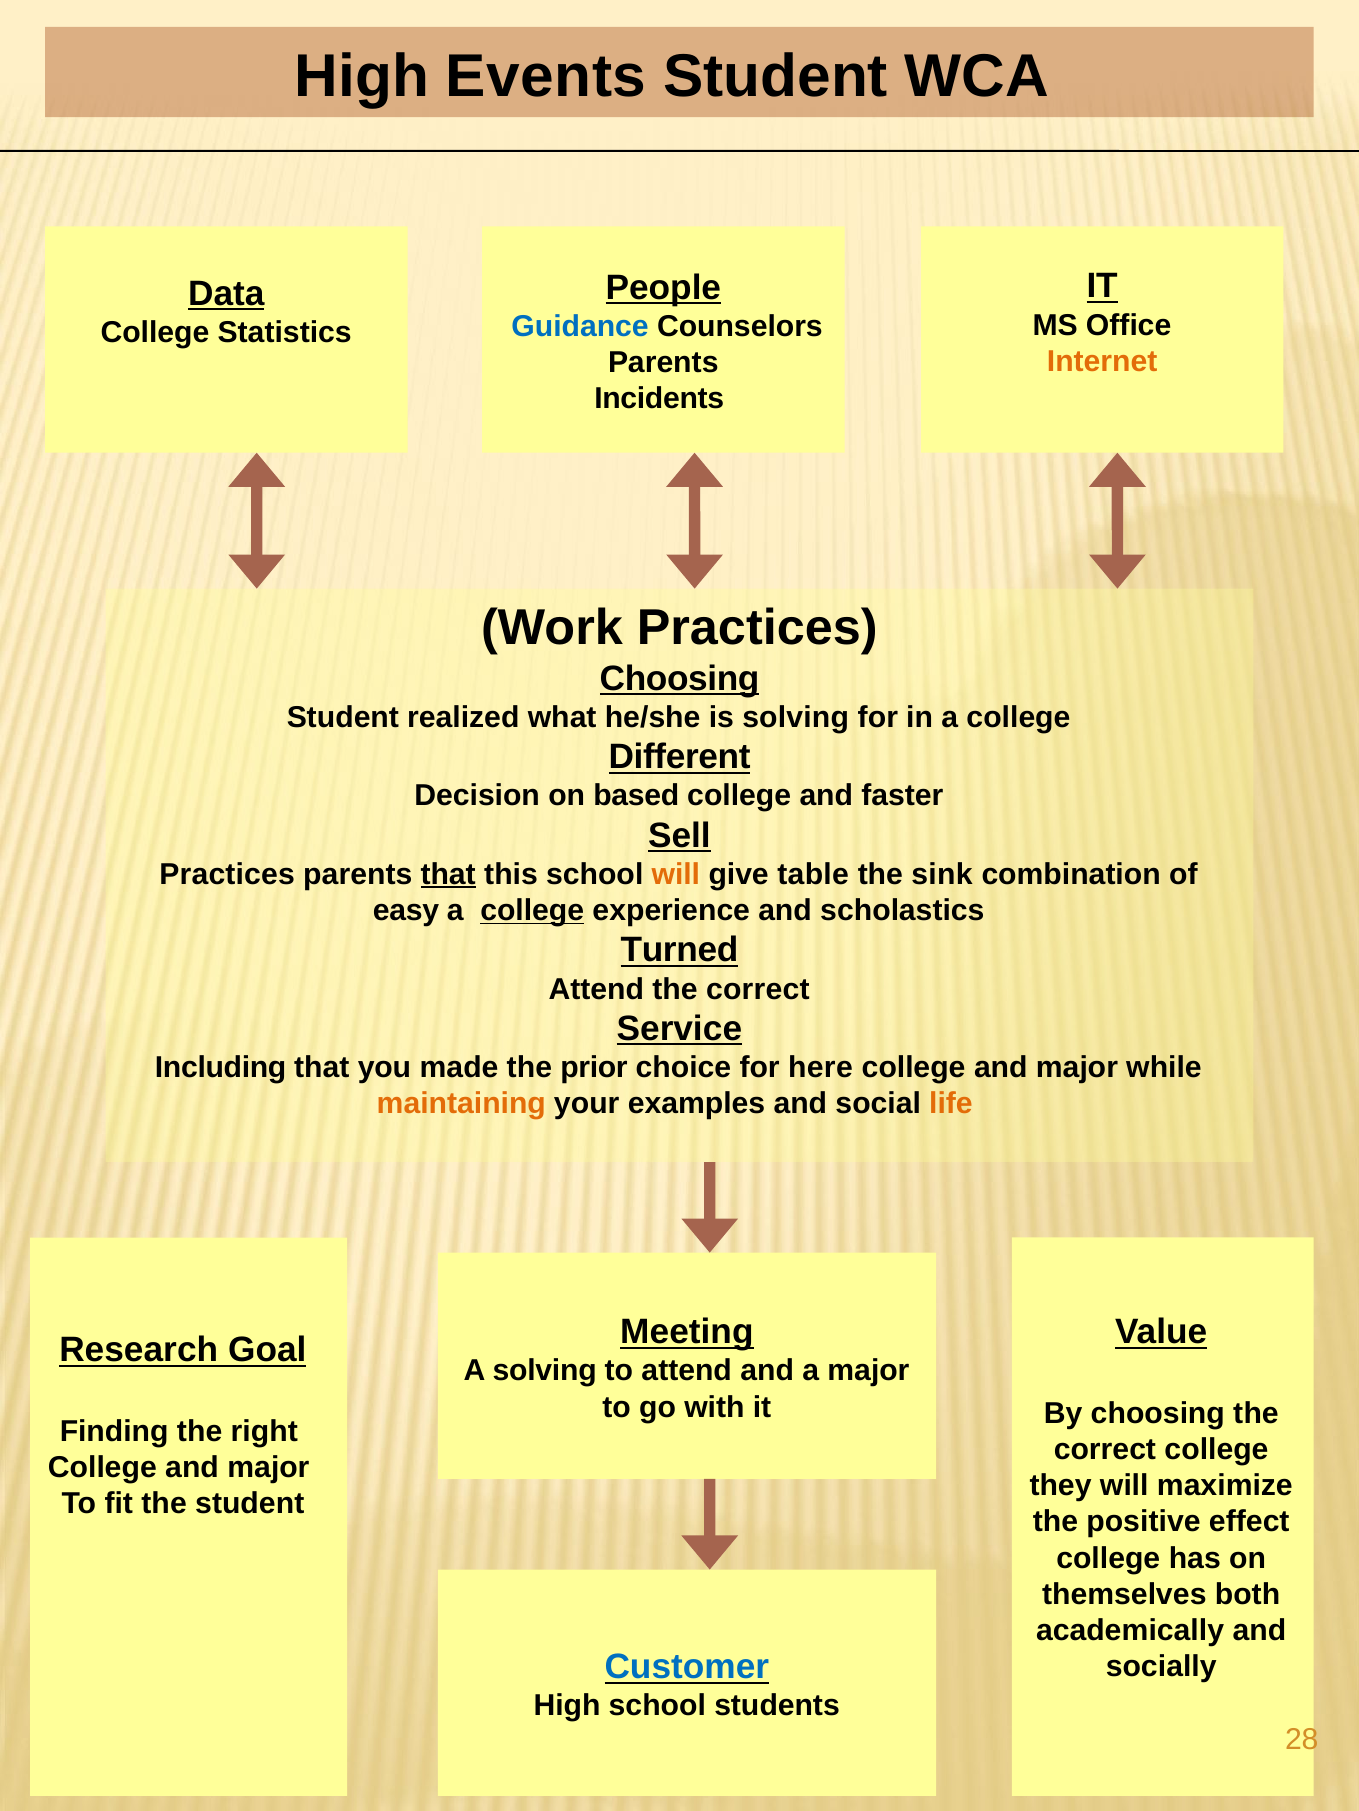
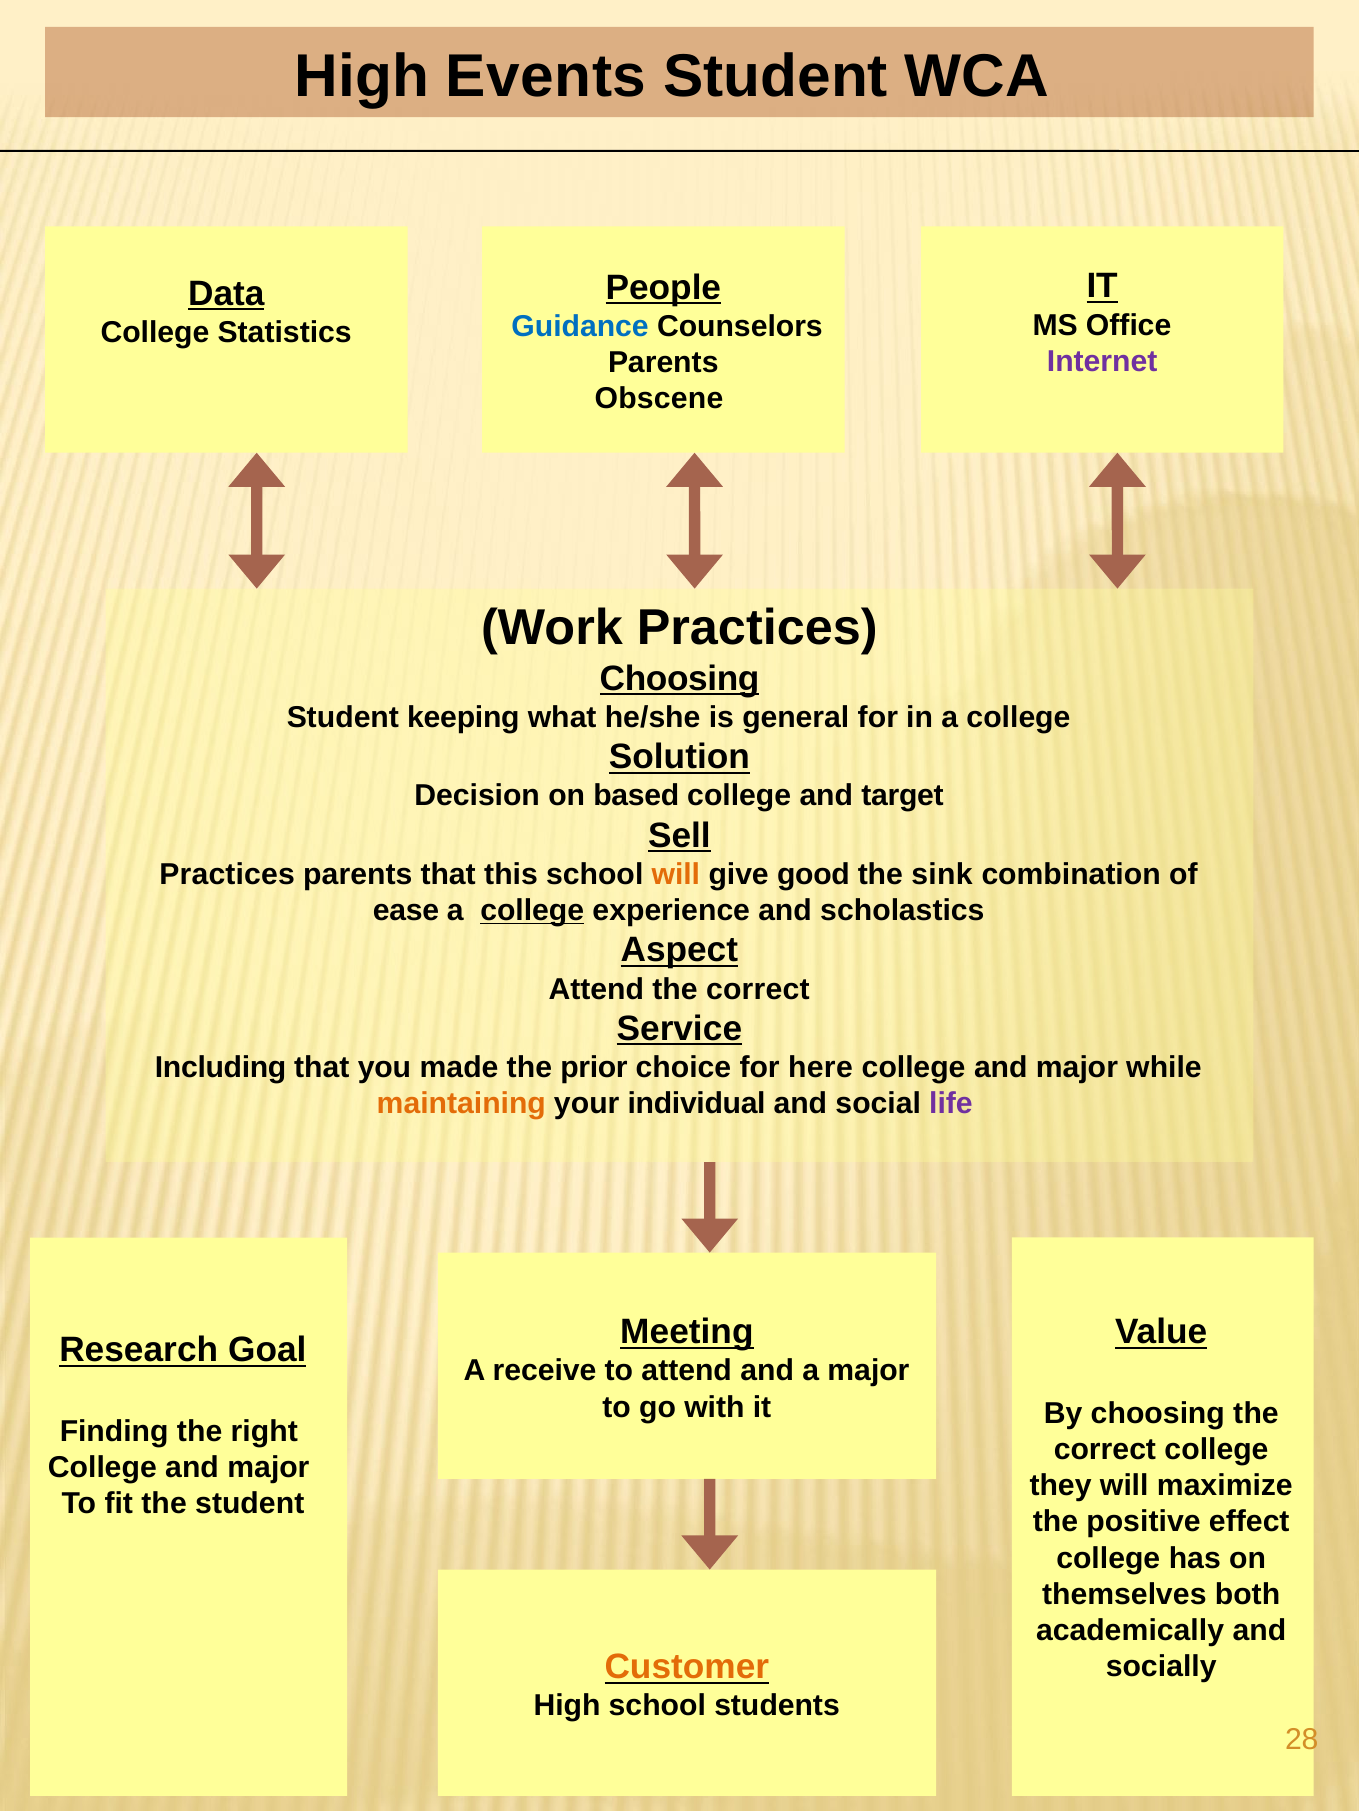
Internet colour: orange -> purple (1102, 362)
Incidents: Incidents -> Obscene (659, 399)
realized: realized -> keeping (463, 718)
is solving: solving -> general (796, 718)
Different: Different -> Solution (679, 757)
faster: faster -> target (903, 796)
that underline: present -> none (448, 875)
table: table -> good (813, 875)
easy: easy -> ease (406, 911)
Turned: Turned -> Aspect (679, 951)
examples: examples -> individual (697, 1104)
life colour: orange -> purple (951, 1104)
A solving: solving -> receive (544, 1372)
Customer colour: blue -> orange (687, 1668)
